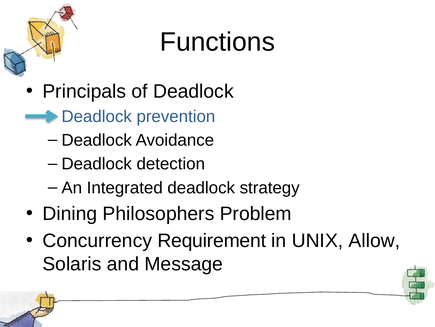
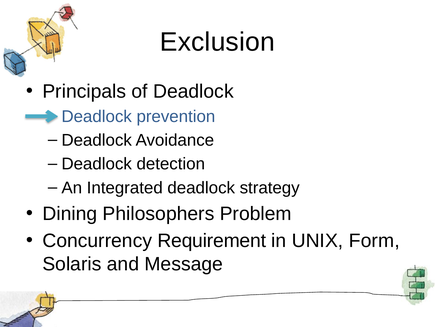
Functions: Functions -> Exclusion (217, 42)
Allow: Allow -> Form (374, 240)
